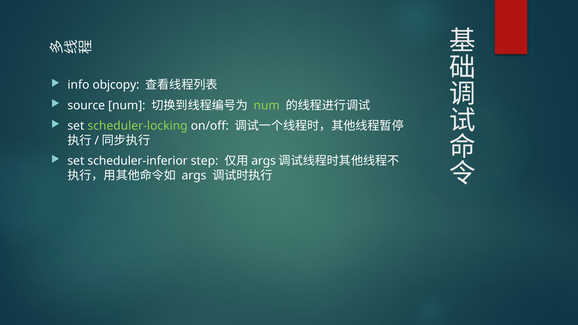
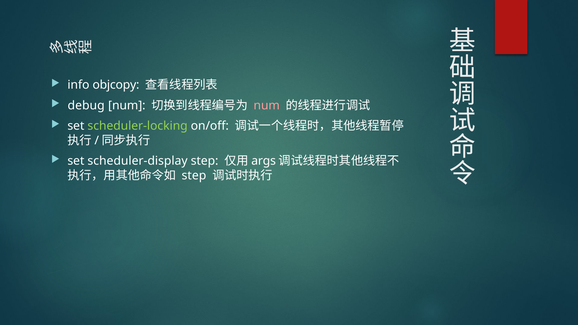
source: source -> debug (86, 106)
num colour: light green -> pink (267, 106)
scheduler-inferior: scheduler-inferior -> scheduler-display (138, 161)
args: args -> step (194, 175)
